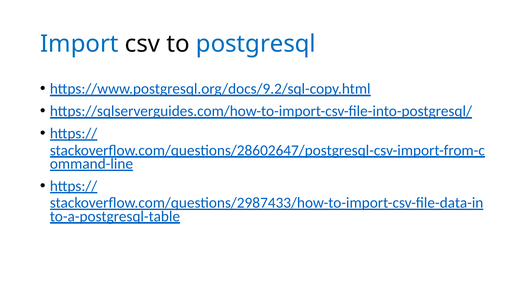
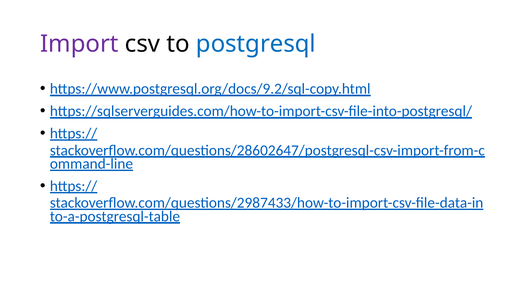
Import colour: blue -> purple (79, 44)
